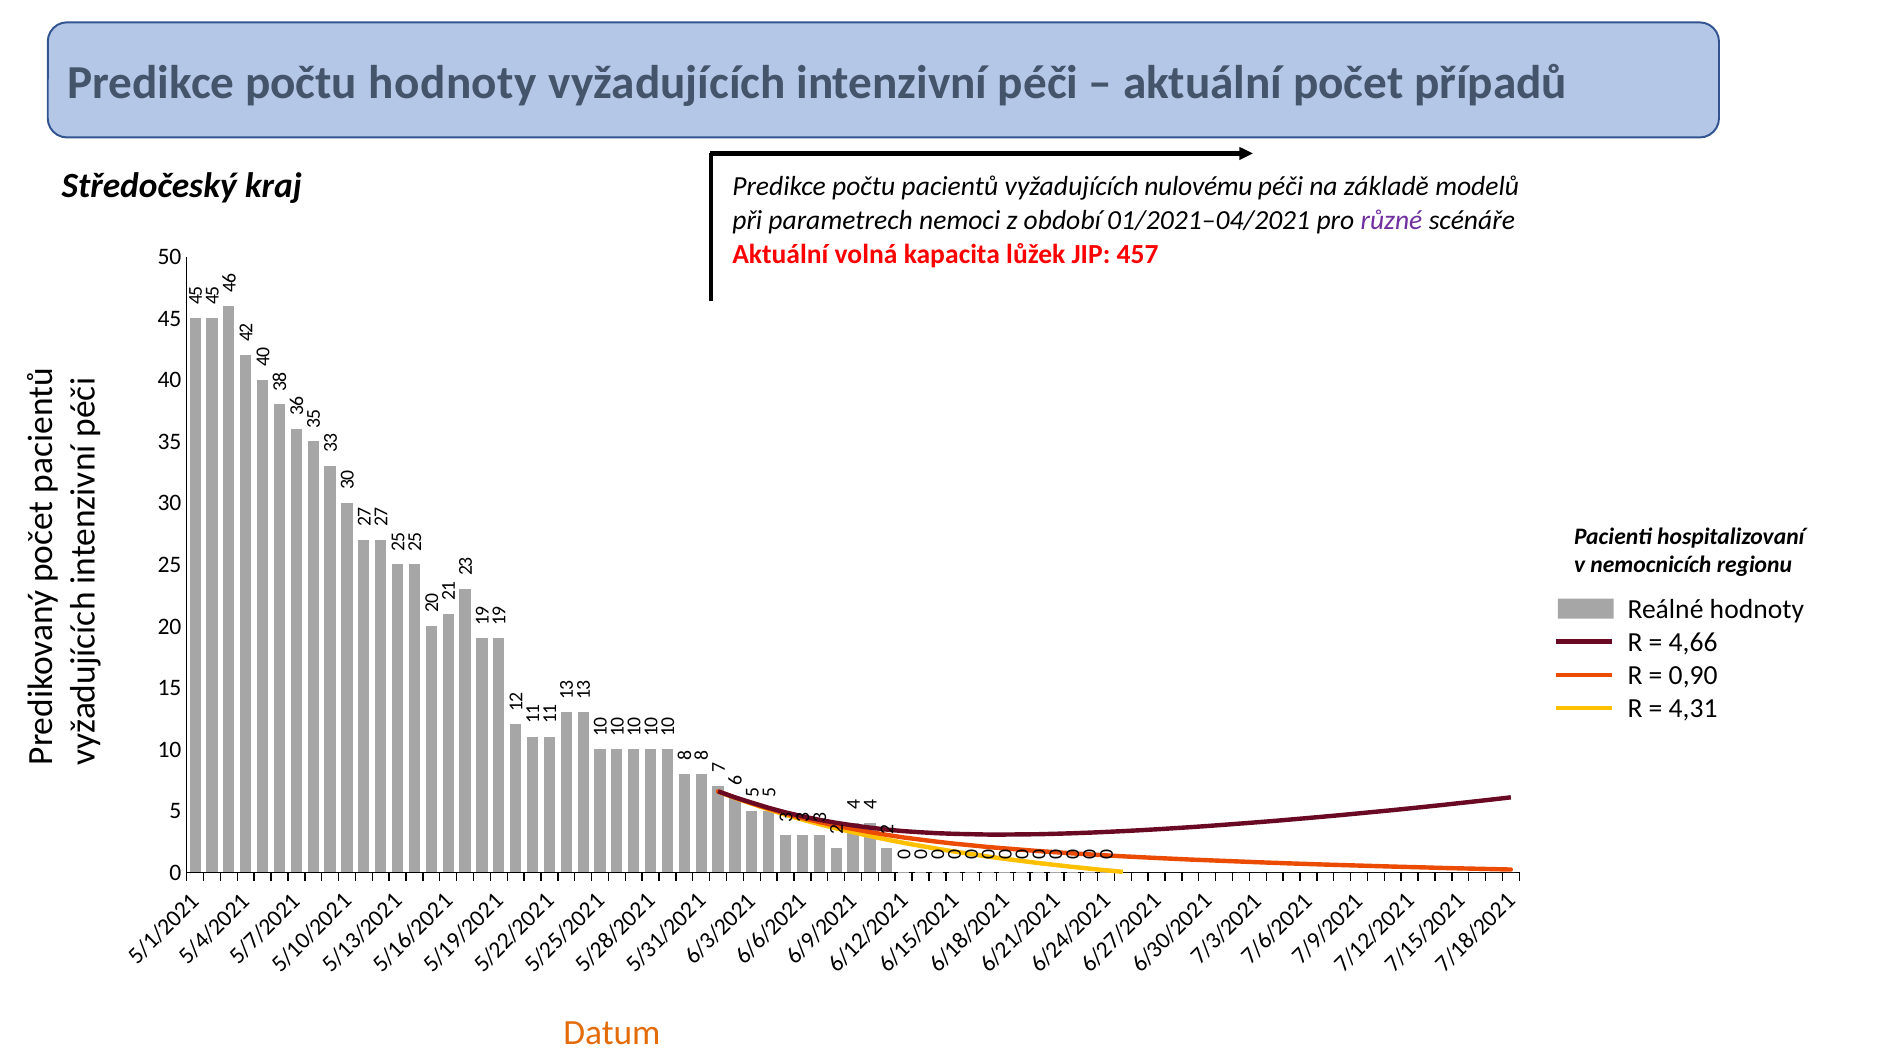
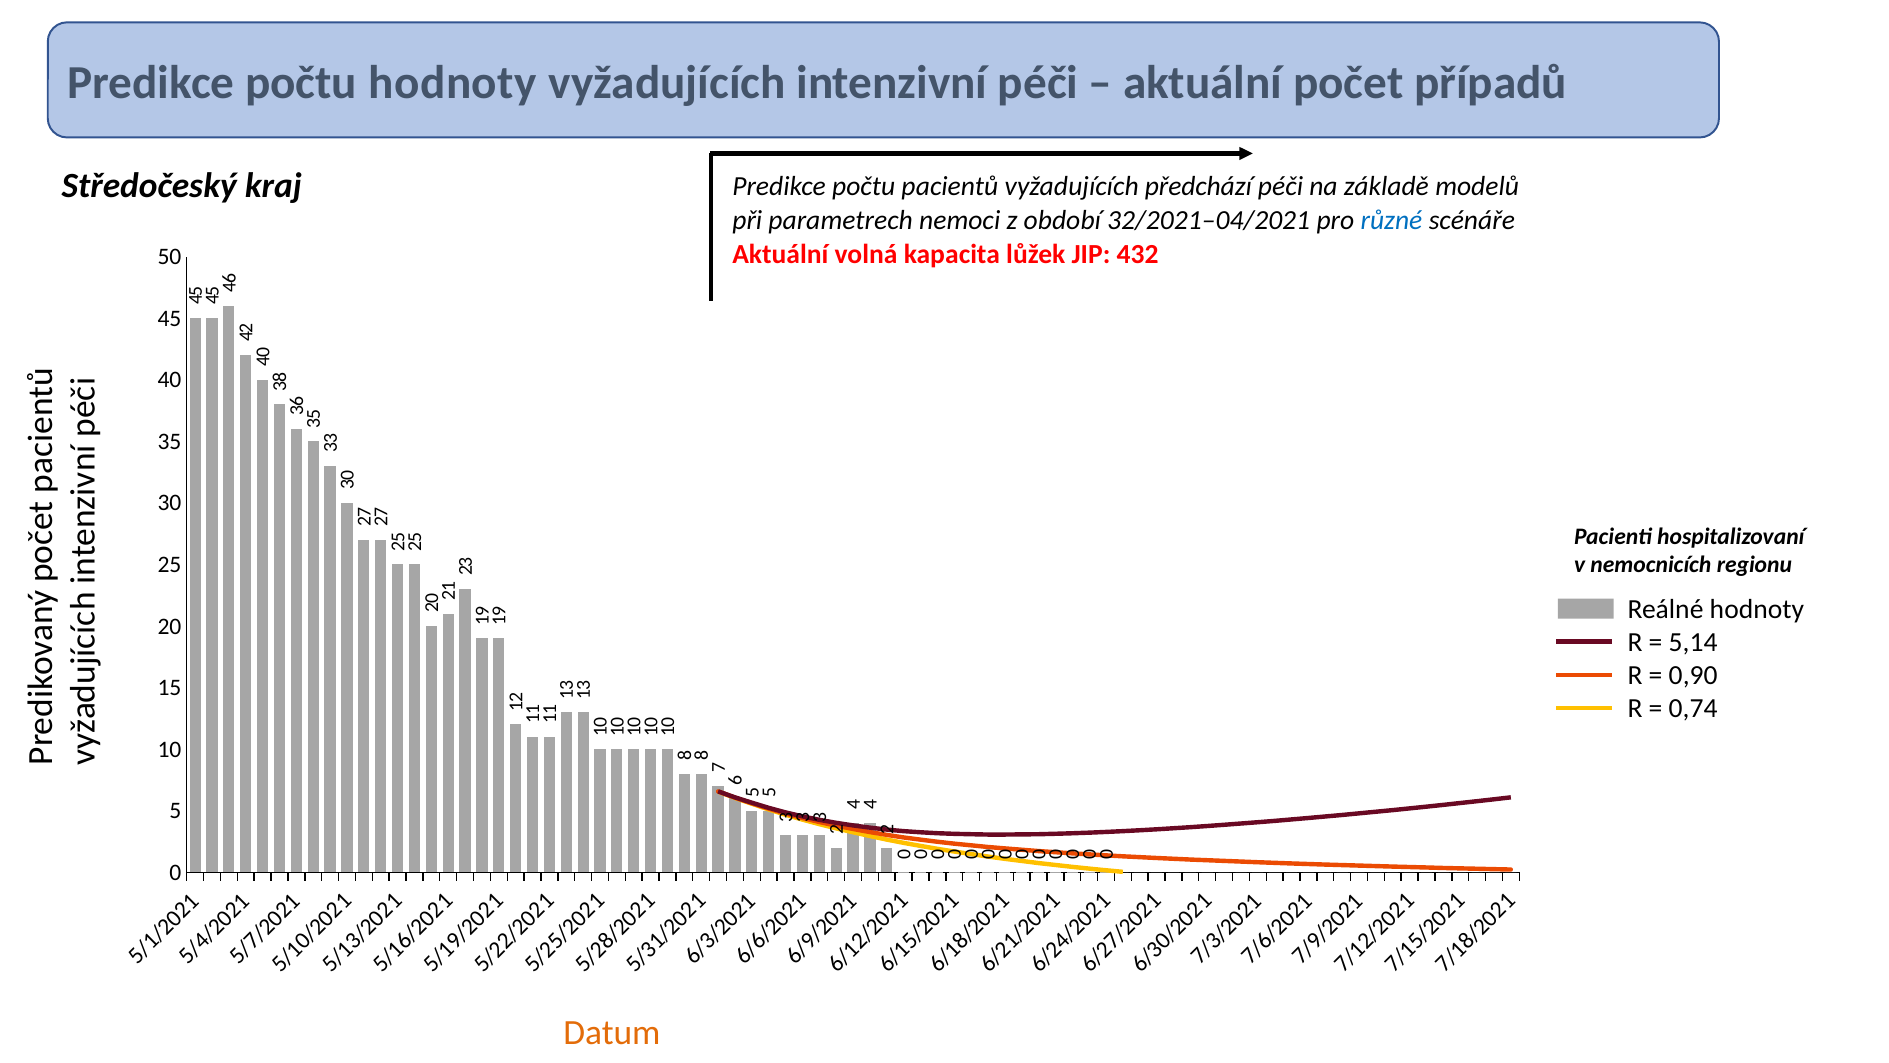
nulovému: nulovému -> předchází (1198, 186)
01/2021–04/2021: 01/2021–04/2021 -> 32/2021–04/2021 (1209, 220)
různé colour: purple -> blue (1391, 220)
457: 457 -> 432 (1138, 254)
4,66: 4,66 -> 5,14 (1693, 642)
4,31: 4,31 -> 0,74 (1693, 708)
